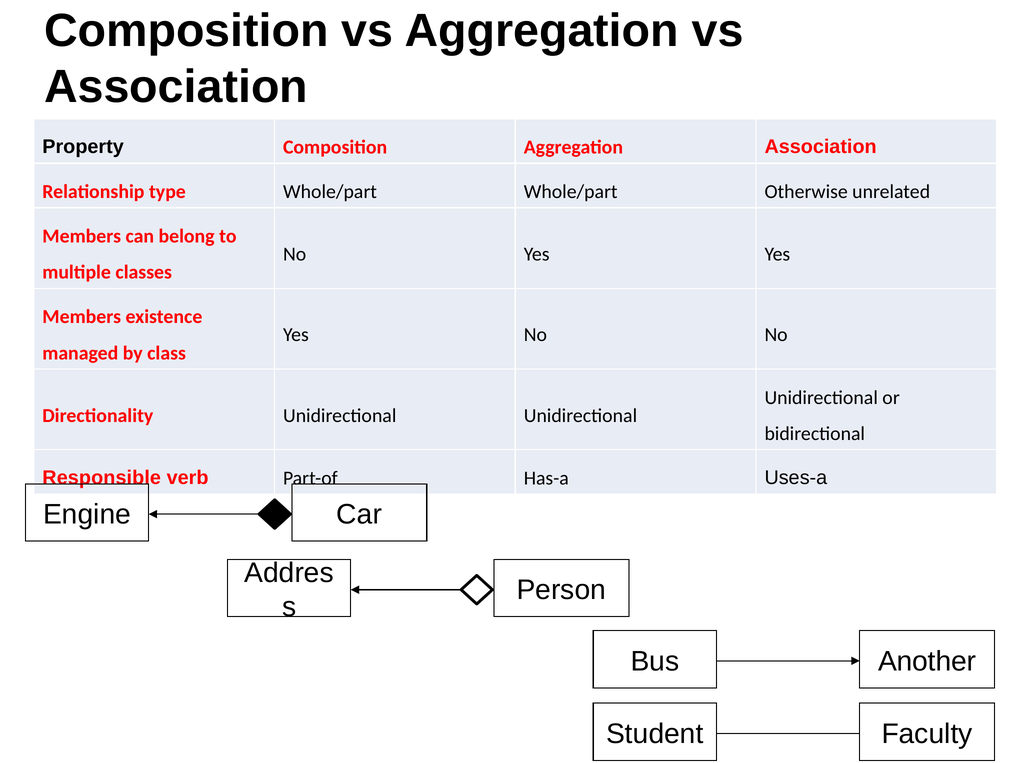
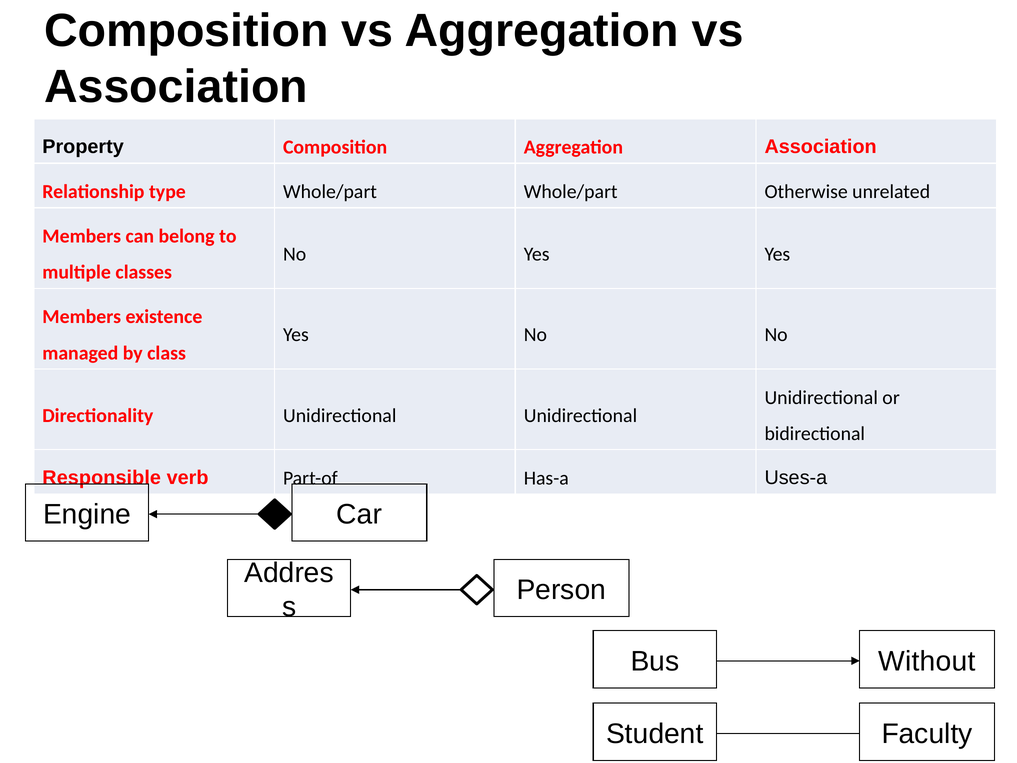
Another: Another -> Without (927, 661)
